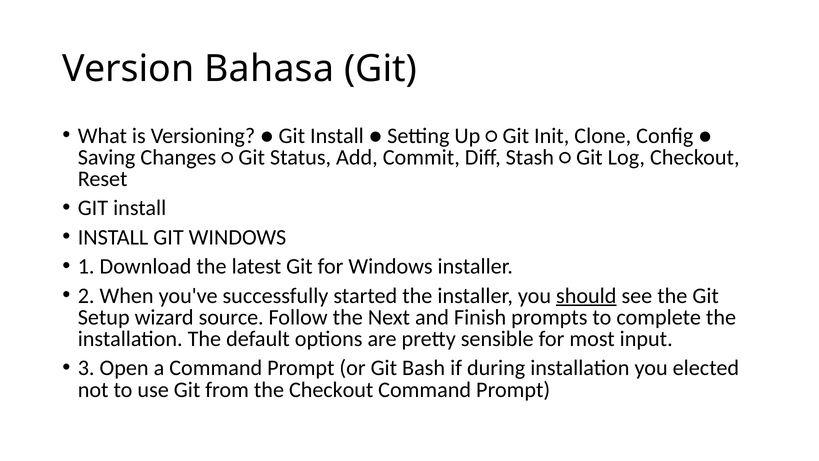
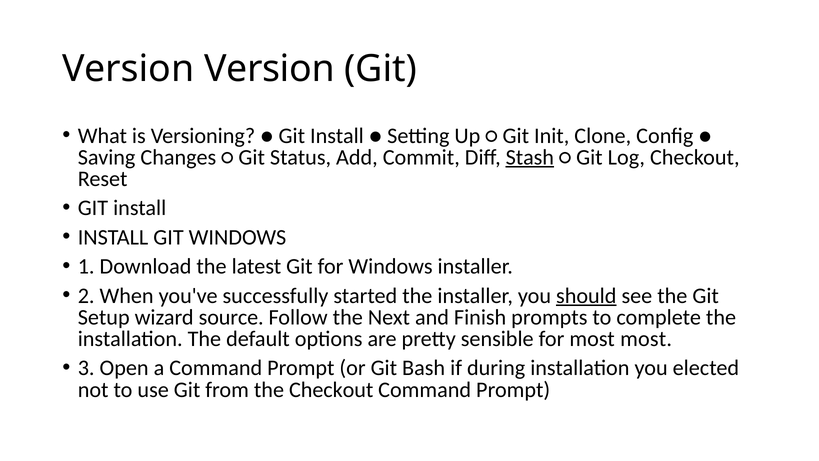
Version Bahasa: Bahasa -> Version (269, 69)
Stash underline: none -> present (530, 157)
most input: input -> most (646, 339)
